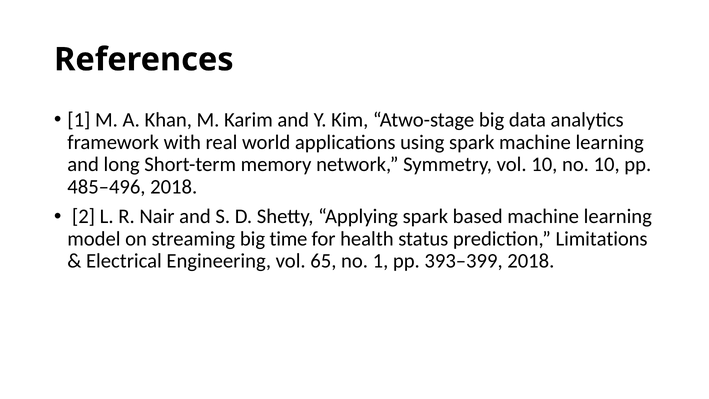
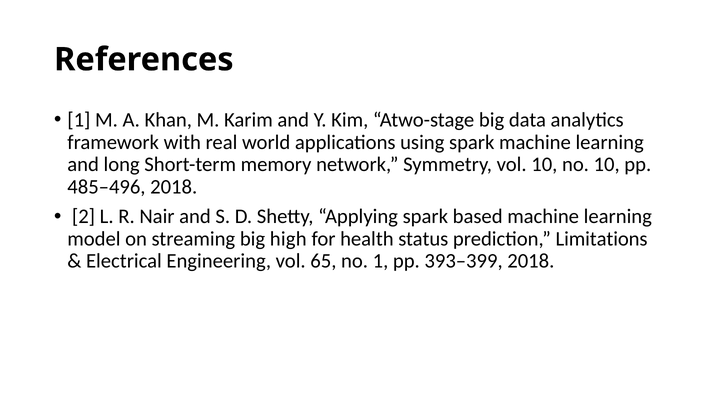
time: time -> high (288, 239)
